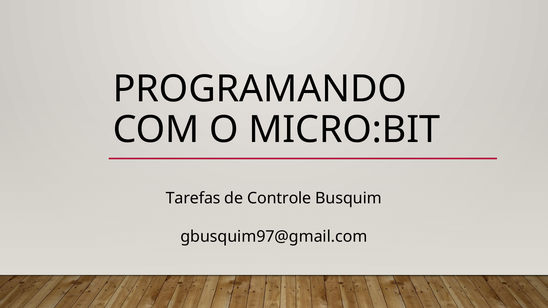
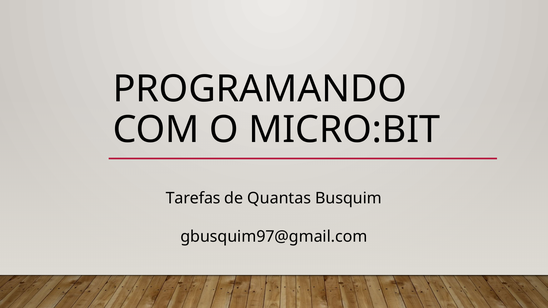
Controle: Controle -> Quantas (279, 198)
